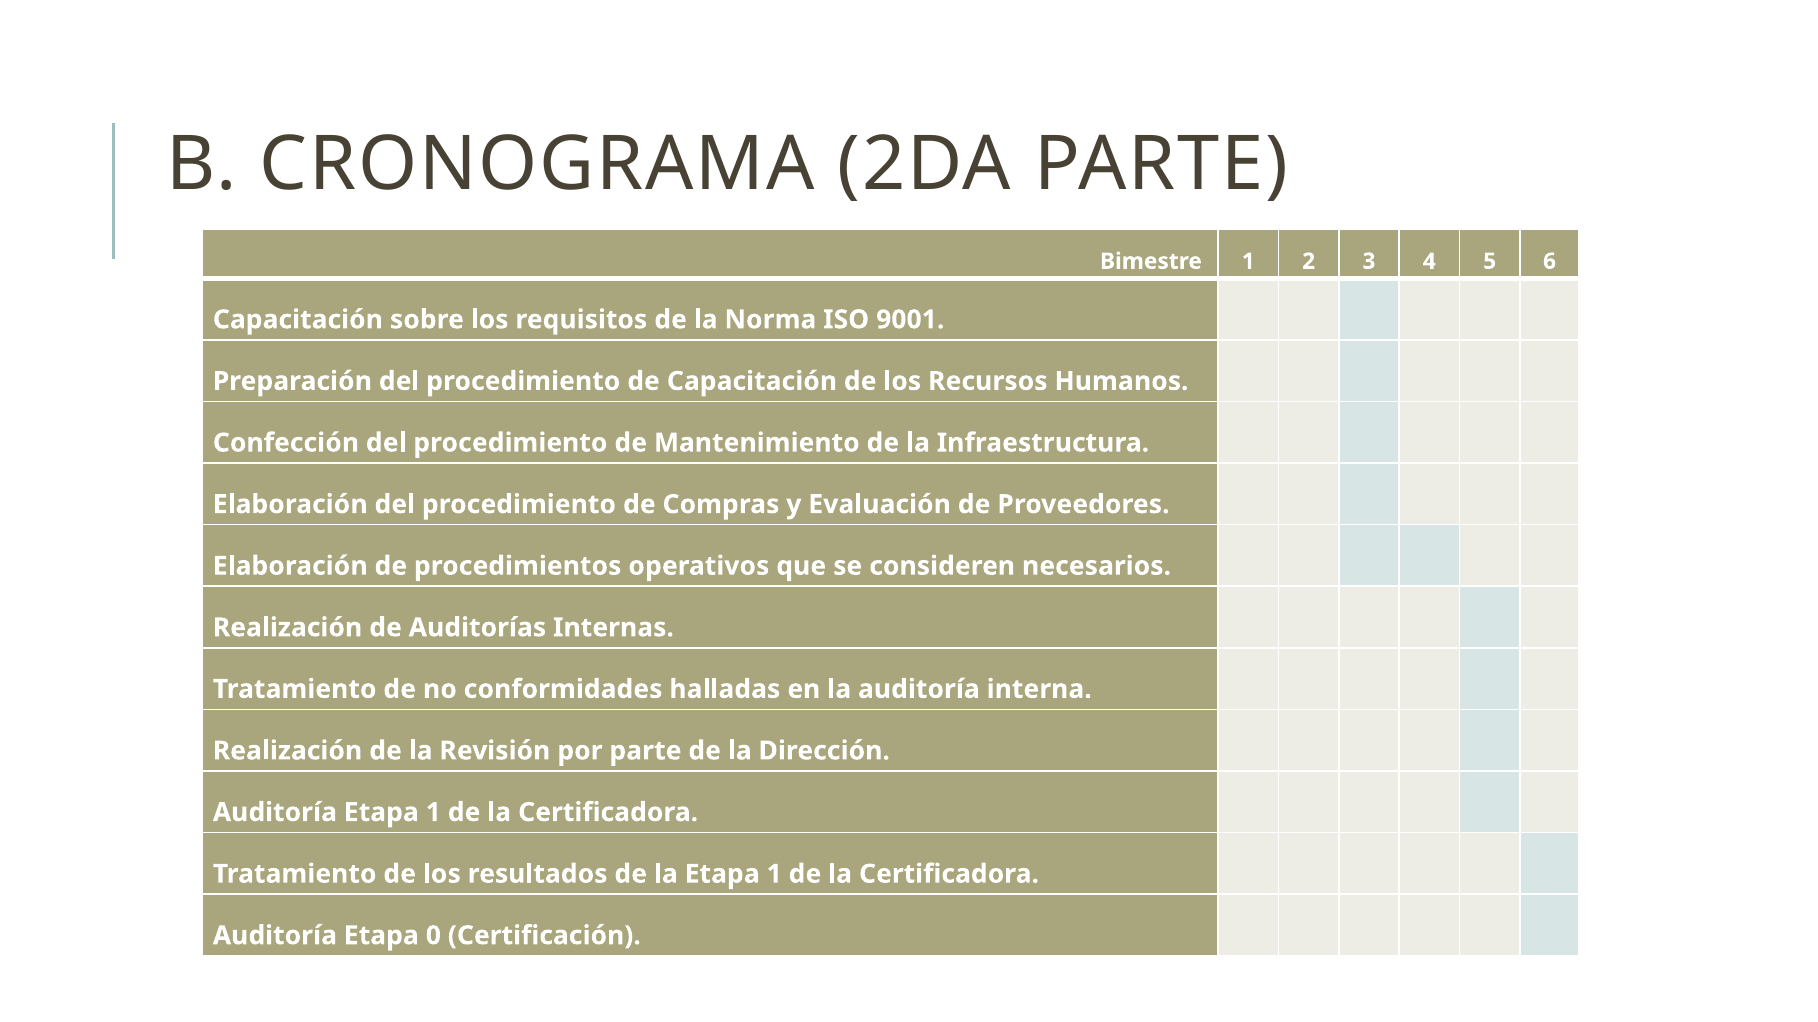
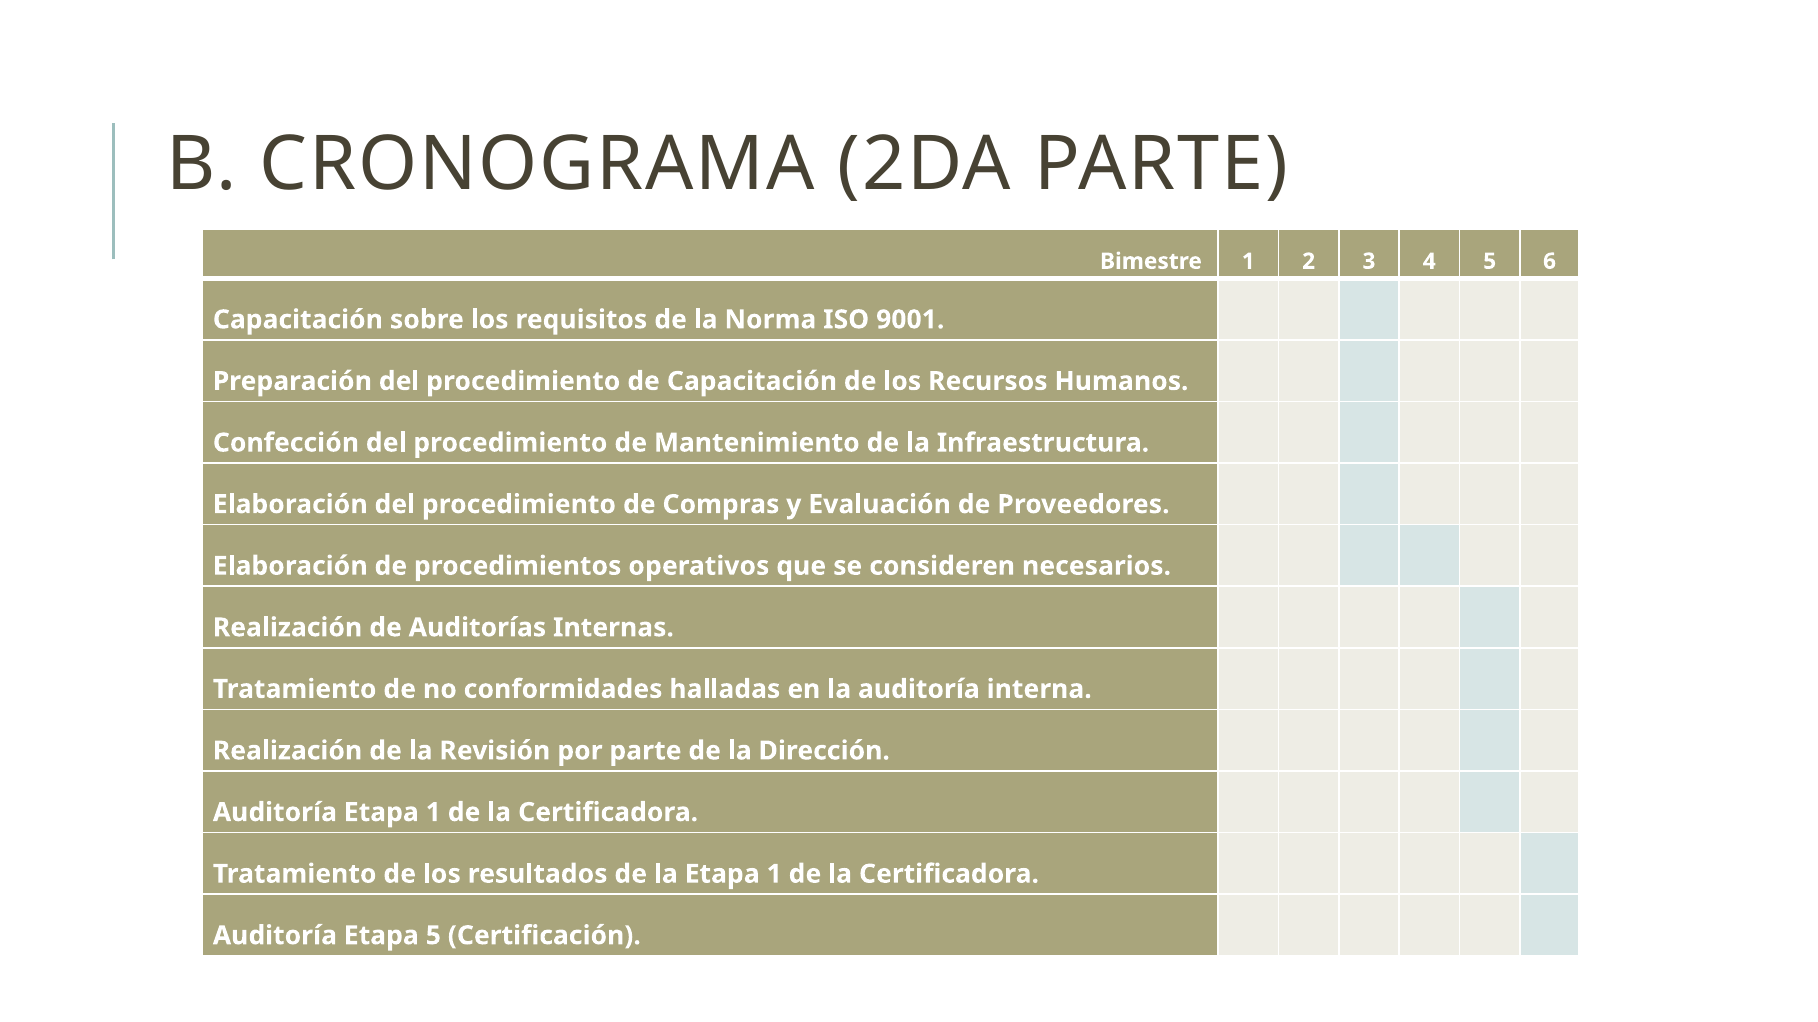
Etapa 0: 0 -> 5 (433, 936)
